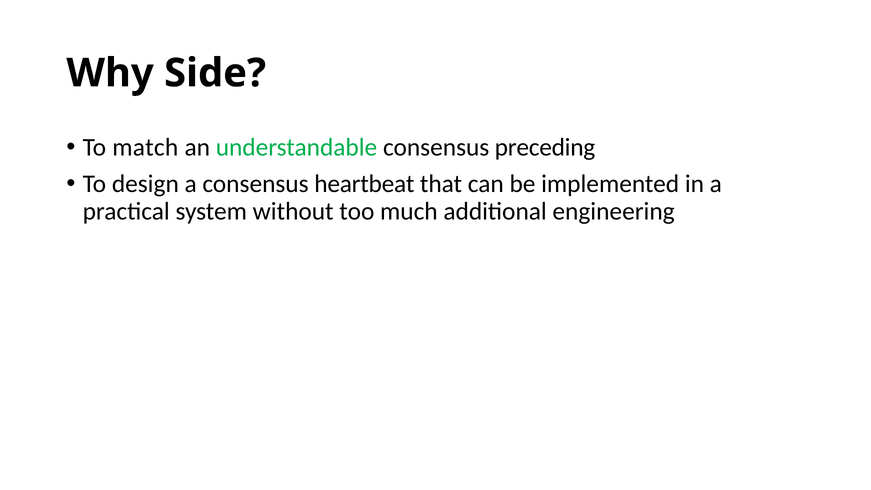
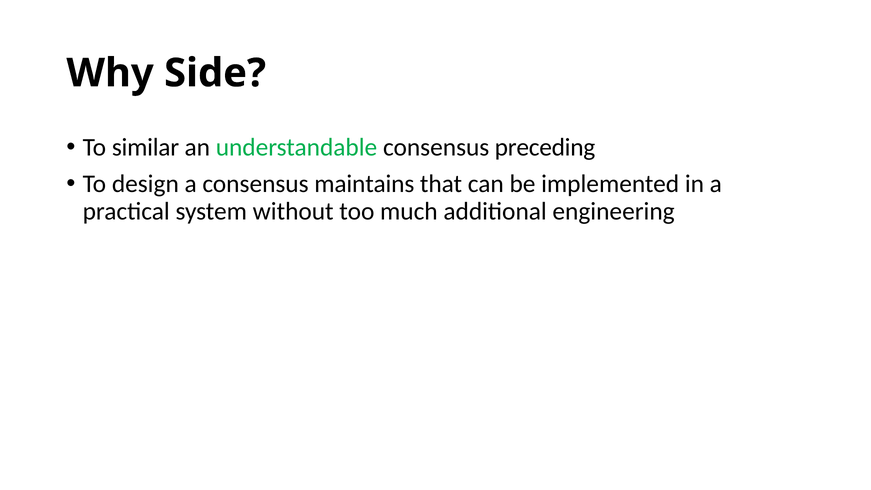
match: match -> similar (146, 147)
heartbeat: heartbeat -> maintains (364, 184)
